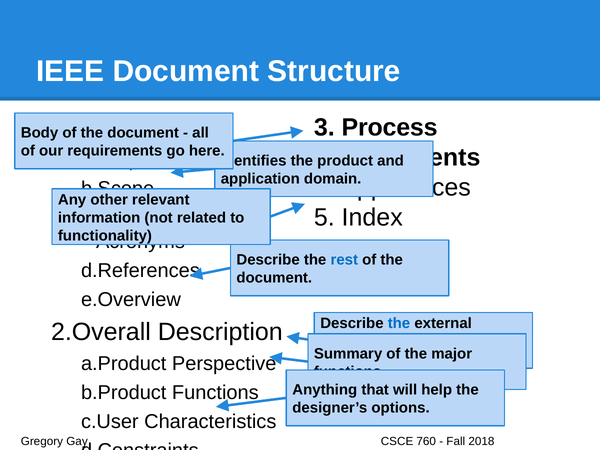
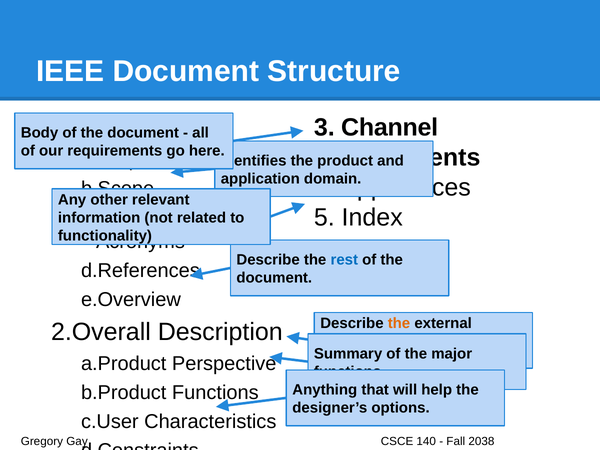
Process: Process -> Channel (390, 128)
the colour: blue -> orange (399, 324)
760: 760 -> 140 (426, 441)
2018: 2018 -> 2038 (481, 441)
